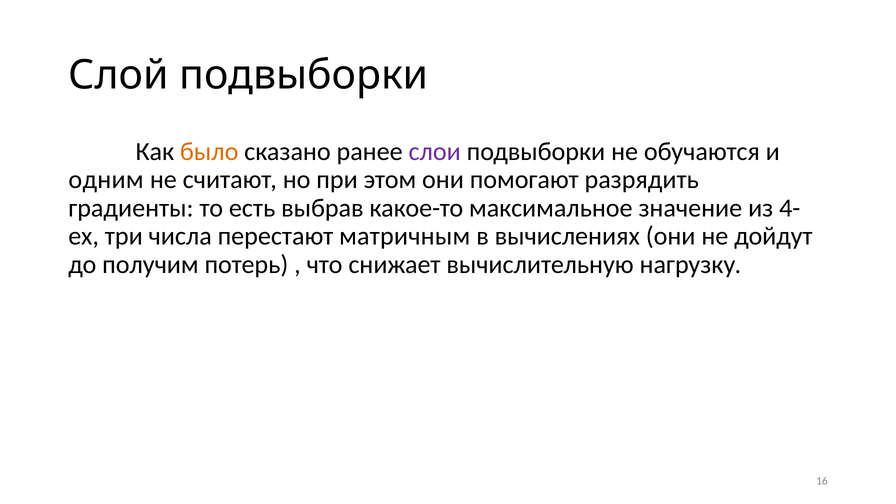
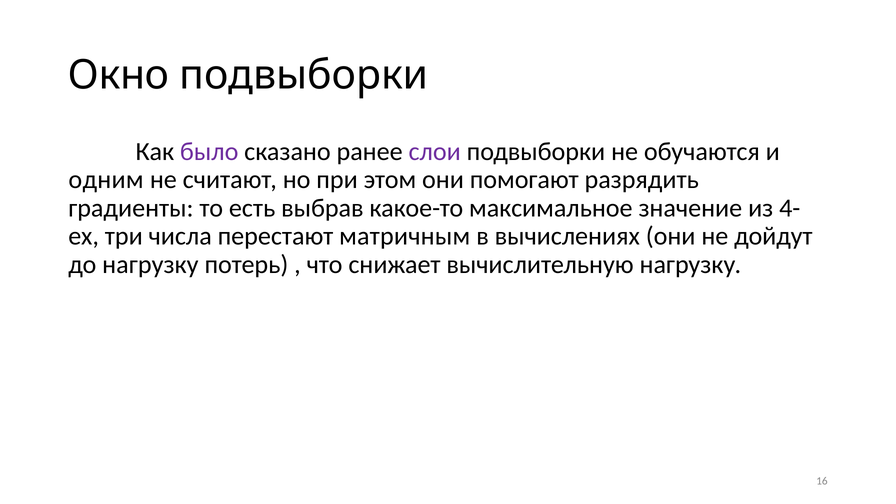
Слой: Слой -> Окно (119, 75)
было colour: orange -> purple (209, 151)
до получим: получим -> нагрузку (150, 264)
